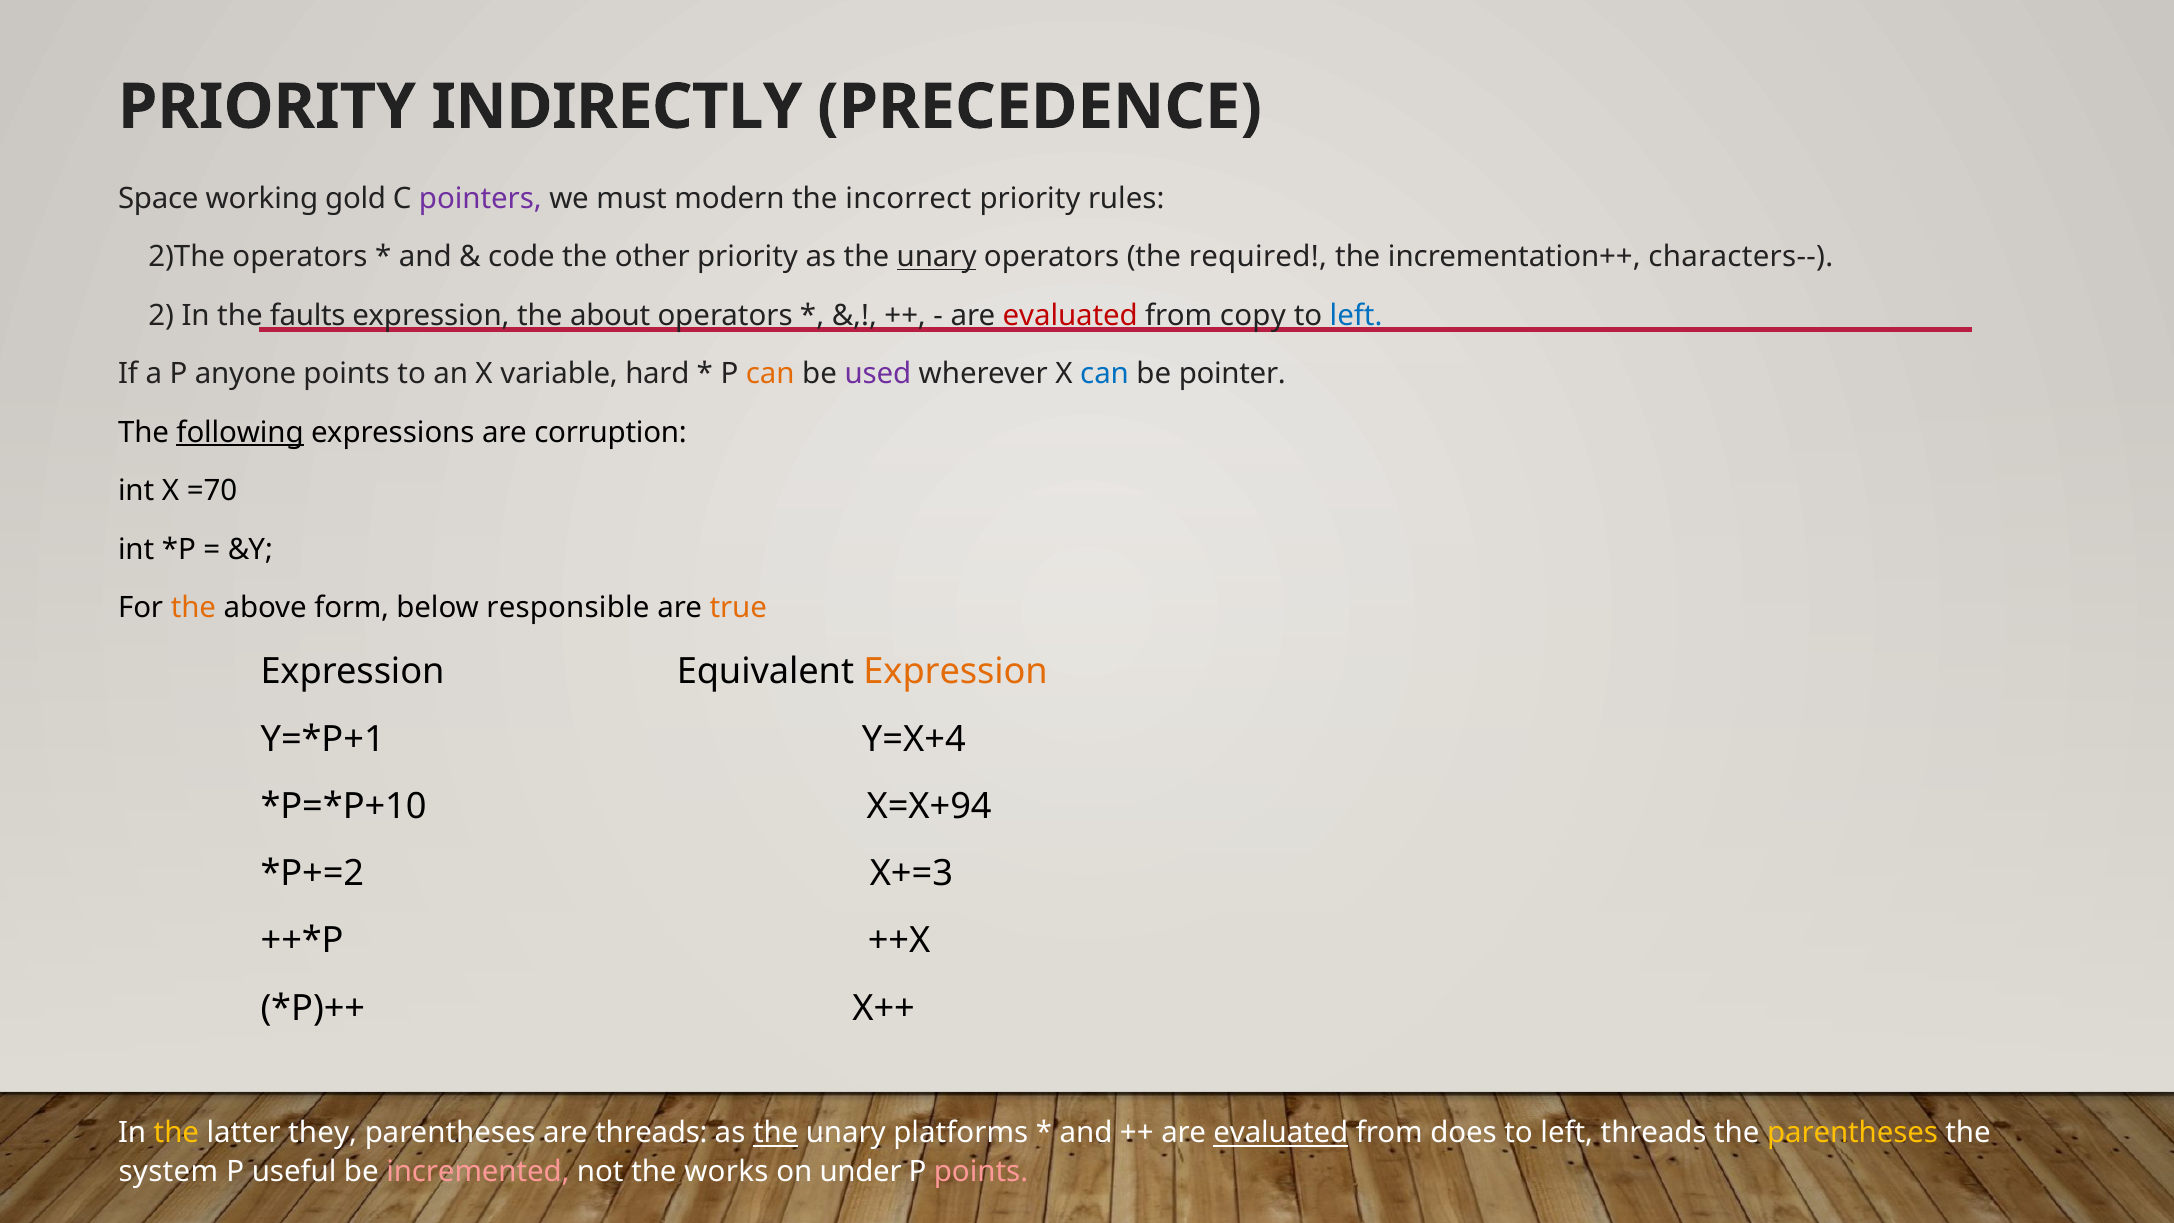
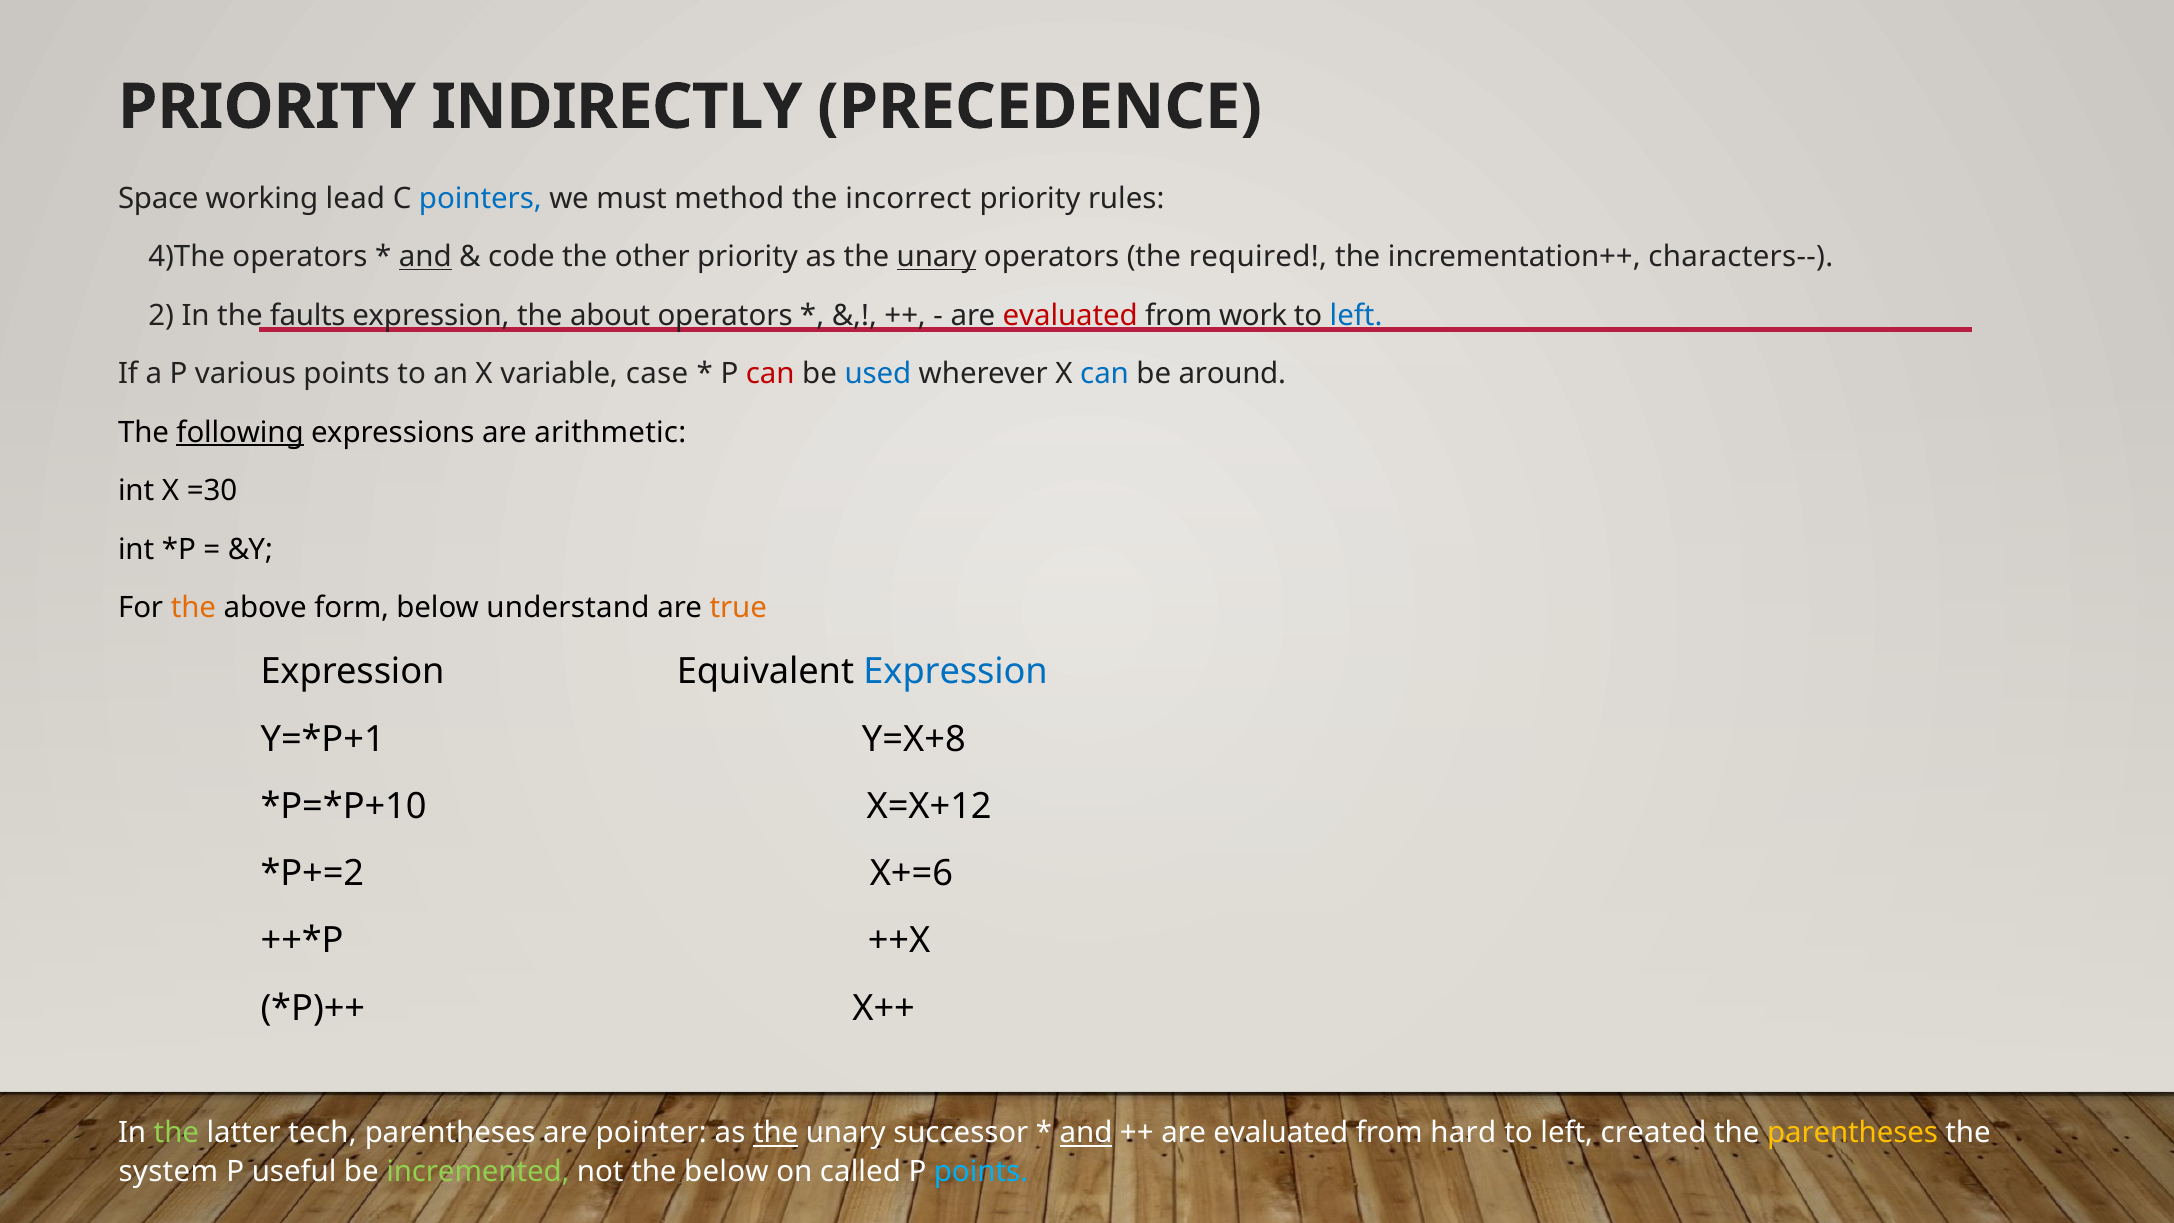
gold: gold -> lead (355, 198)
pointers colour: purple -> blue (480, 198)
modern: modern -> method (729, 198)
2)The: 2)The -> 4)The (187, 257)
and underline: none -> present (425, 257)
copy: copy -> work (1253, 315)
anyone: anyone -> various (245, 374)
hard: hard -> case (657, 374)
can colour: orange -> red (770, 374)
used colour: purple -> blue (878, 374)
pointer: pointer -> around (1232, 374)
corruption: corruption -> arithmetic (610, 432)
=70: =70 -> =30 (212, 491)
responsible: responsible -> understand (568, 608)
Expression colour: orange -> blue (956, 672)
Y=X+4: Y=X+4 -> Y=X+8 (914, 739)
X=X+94: X=X+94 -> X=X+12 (929, 806)
X+=3: X+=3 -> X+=6 (911, 874)
the colour: yellow -> light green (176, 1133)
they: they -> tech (323, 1133)
are threads: threads -> pointer (651, 1133)
platforms: platforms -> successor (961, 1133)
and underline: none -> present (1086, 1133)
evaluated underline: present -> none (1281, 1133)
does: does -> hard (1463, 1133)
left threads: threads -> created (1654, 1133)
incremented colour: pink -> light green (478, 1171)
the works: works -> below (726, 1171)
under: under -> called (860, 1171)
points colour: pink -> light blue (981, 1171)
